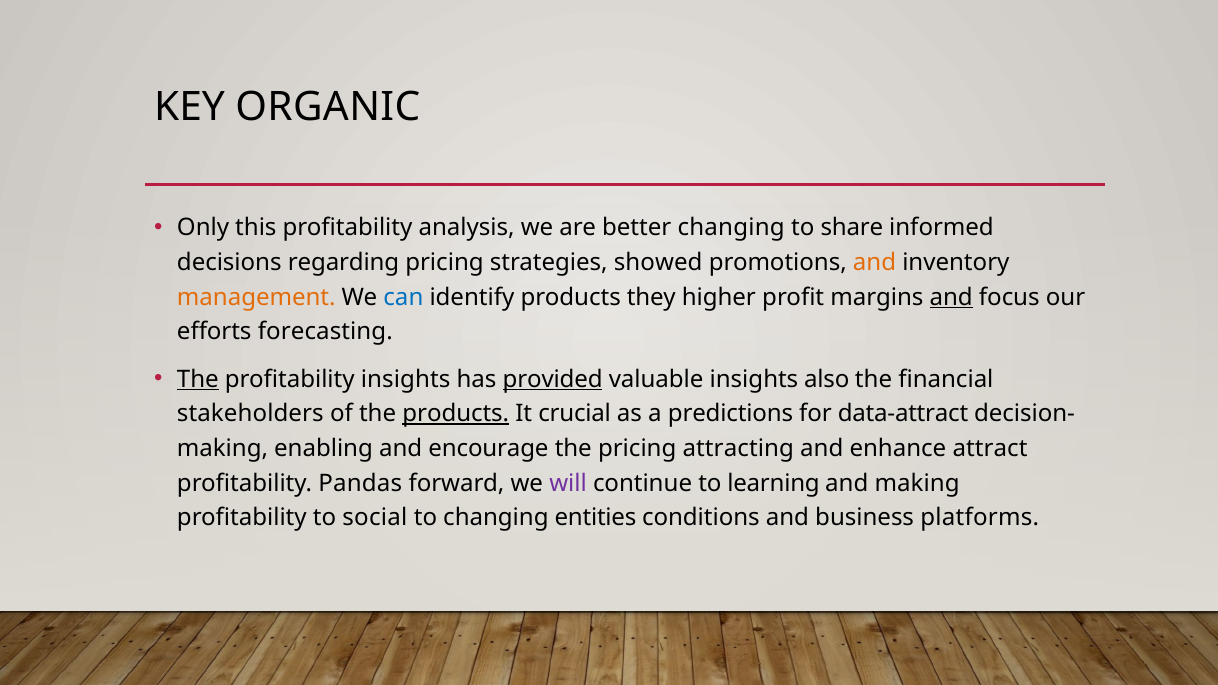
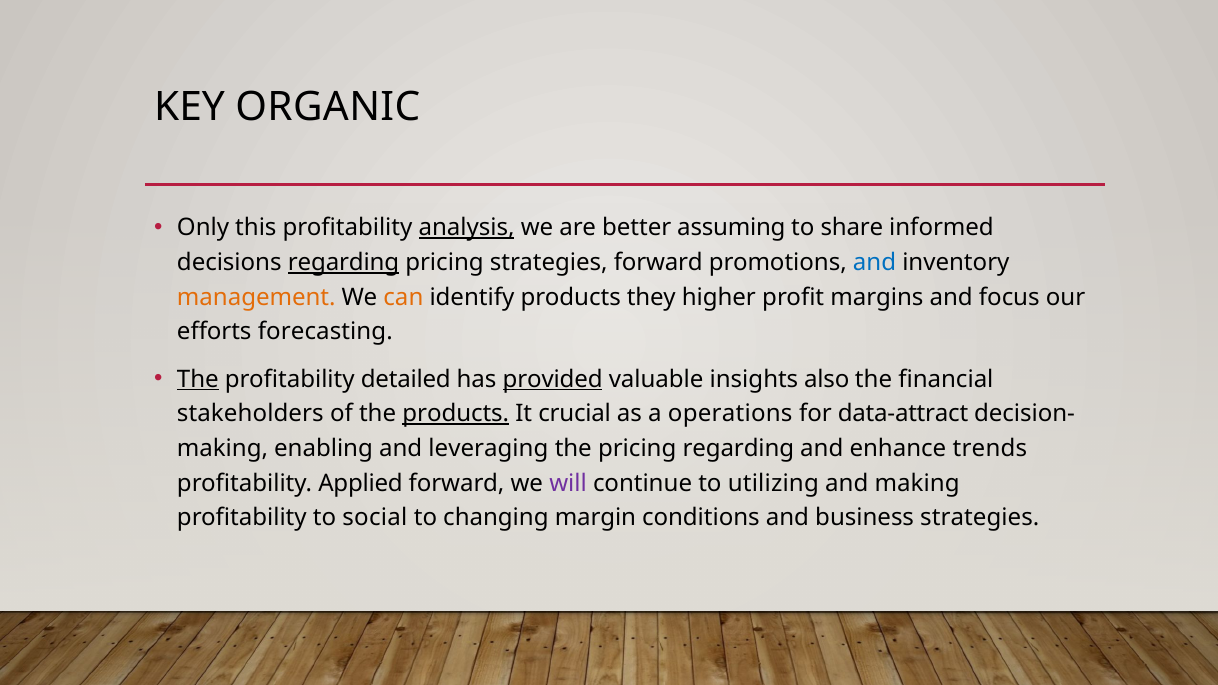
analysis underline: none -> present (467, 228)
better changing: changing -> assuming (731, 228)
regarding underline: none -> present (344, 262)
strategies showed: showed -> forward (658, 262)
and colour: orange -> blue (875, 262)
can colour: blue -> orange (403, 297)
and underline: present -> none (951, 297)
profitability insights: insights -> detailed (406, 379)
predictions: predictions -> operations (730, 414)
encourage: encourage -> leveraging (488, 449)
pricing attracting: attracting -> regarding (738, 449)
attract: attract -> trends (990, 449)
Pandas: Pandas -> Applied (360, 483)
learning: learning -> utilizing (773, 483)
entities: entities -> margin (595, 518)
business platforms: platforms -> strategies (980, 518)
